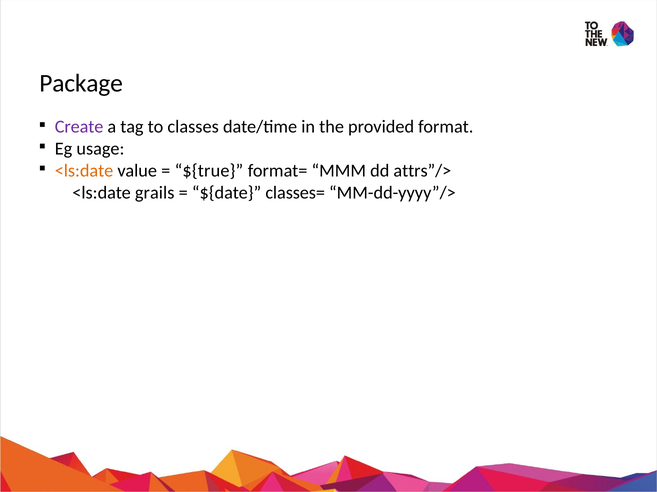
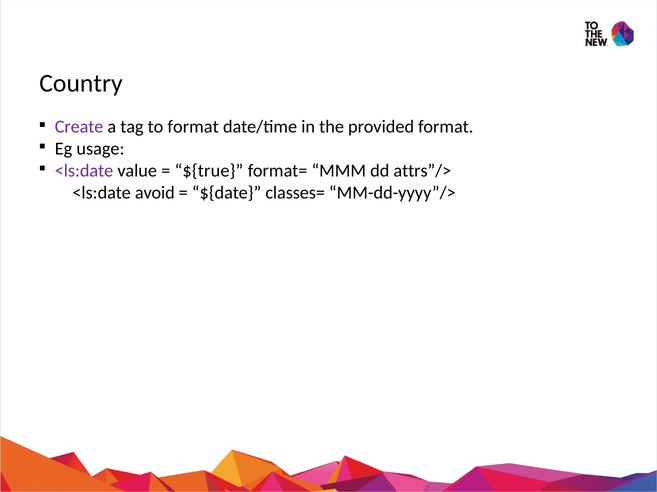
Package: Package -> Country (81, 84)
to classes: classes -> format (193, 127)
<ls:date colour: orange -> purple (84, 171)
grails: grails -> avoid (155, 193)
